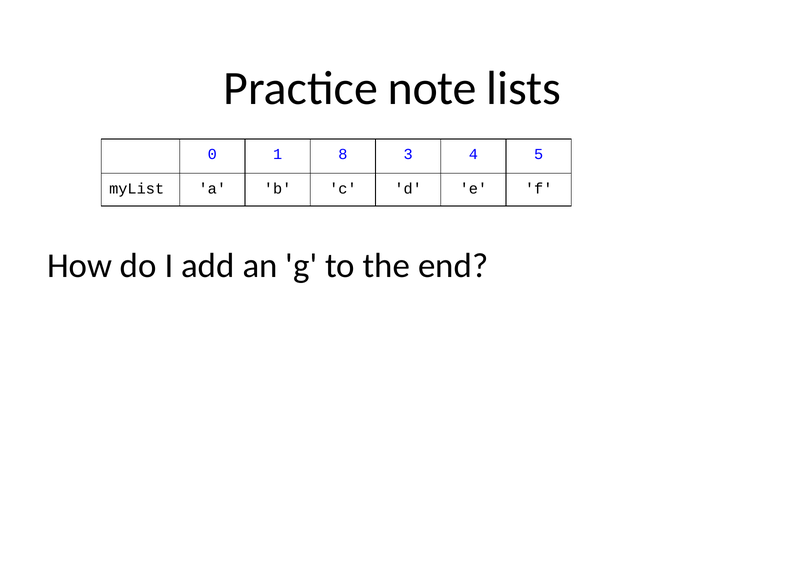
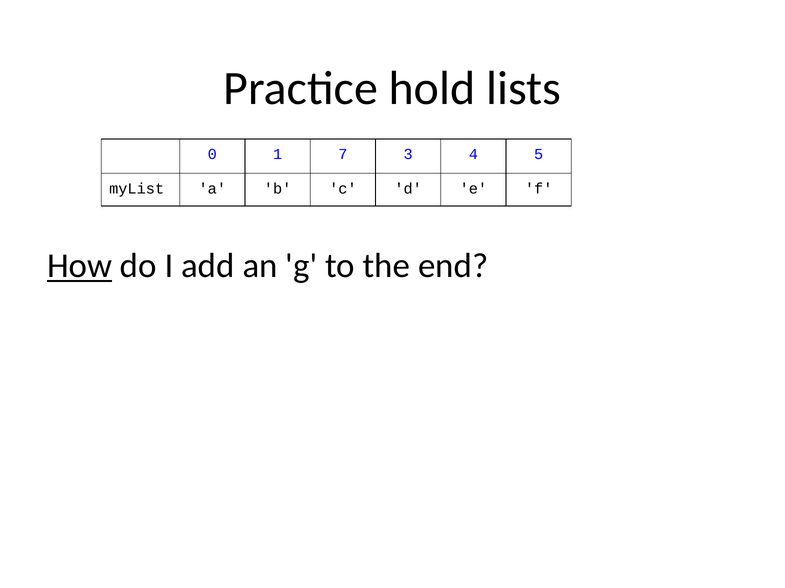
note: note -> hold (432, 88)
8: 8 -> 7 (343, 155)
How underline: none -> present (80, 266)
